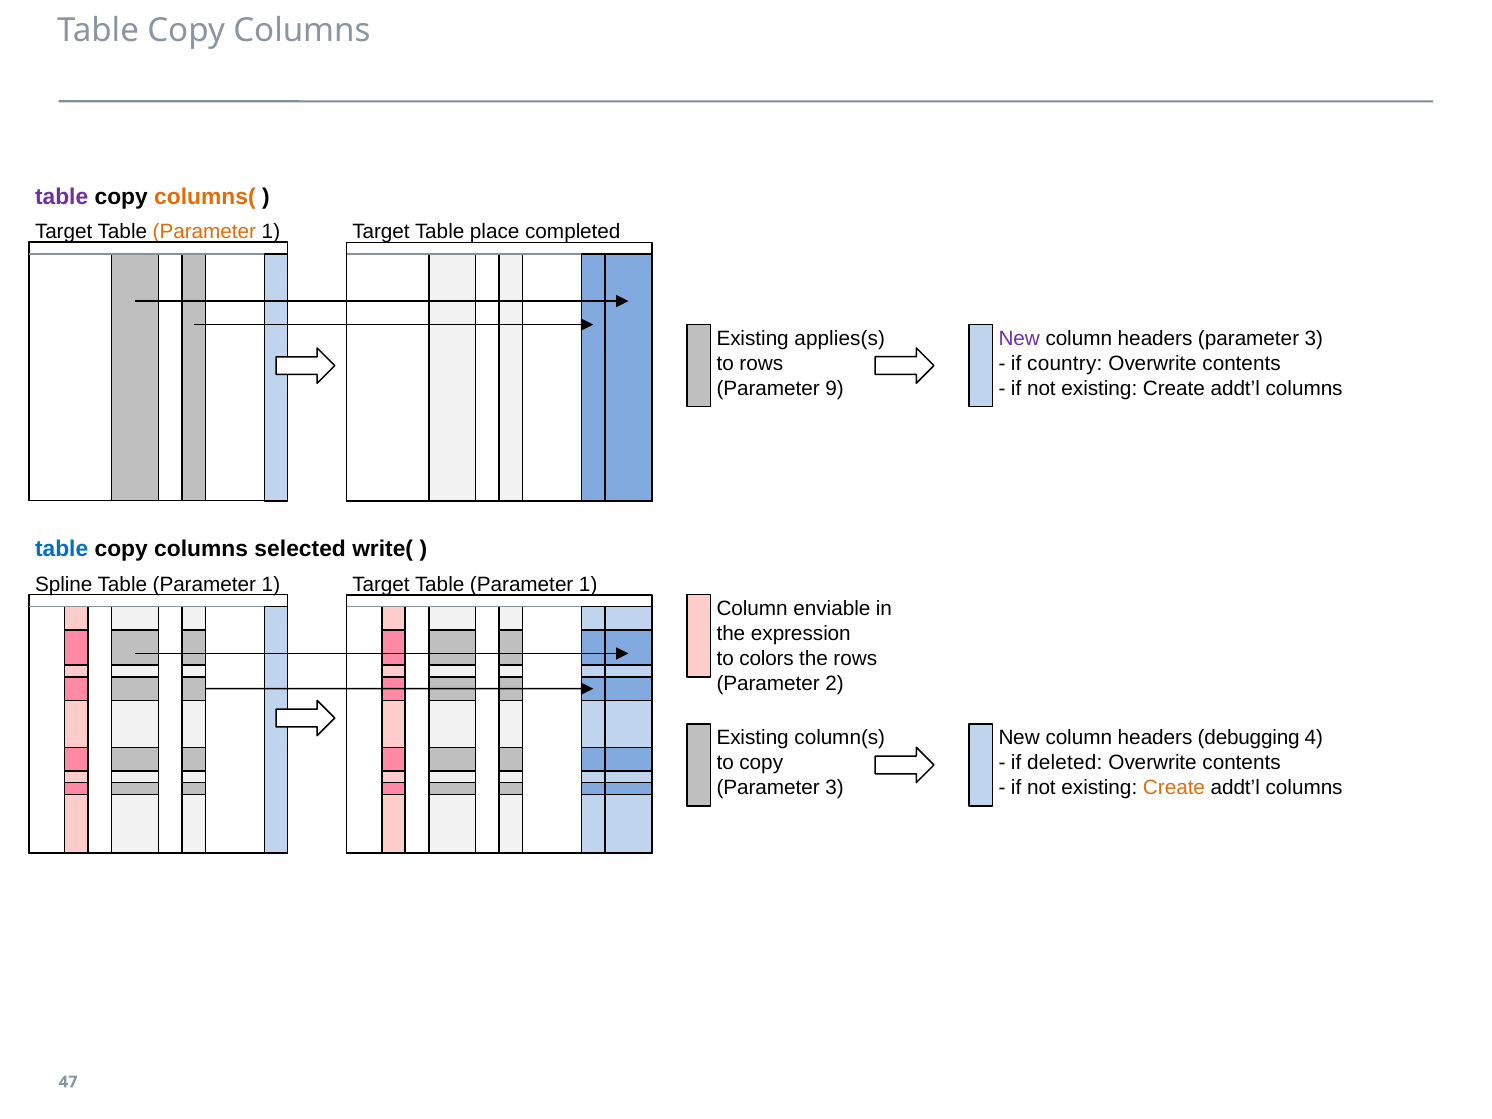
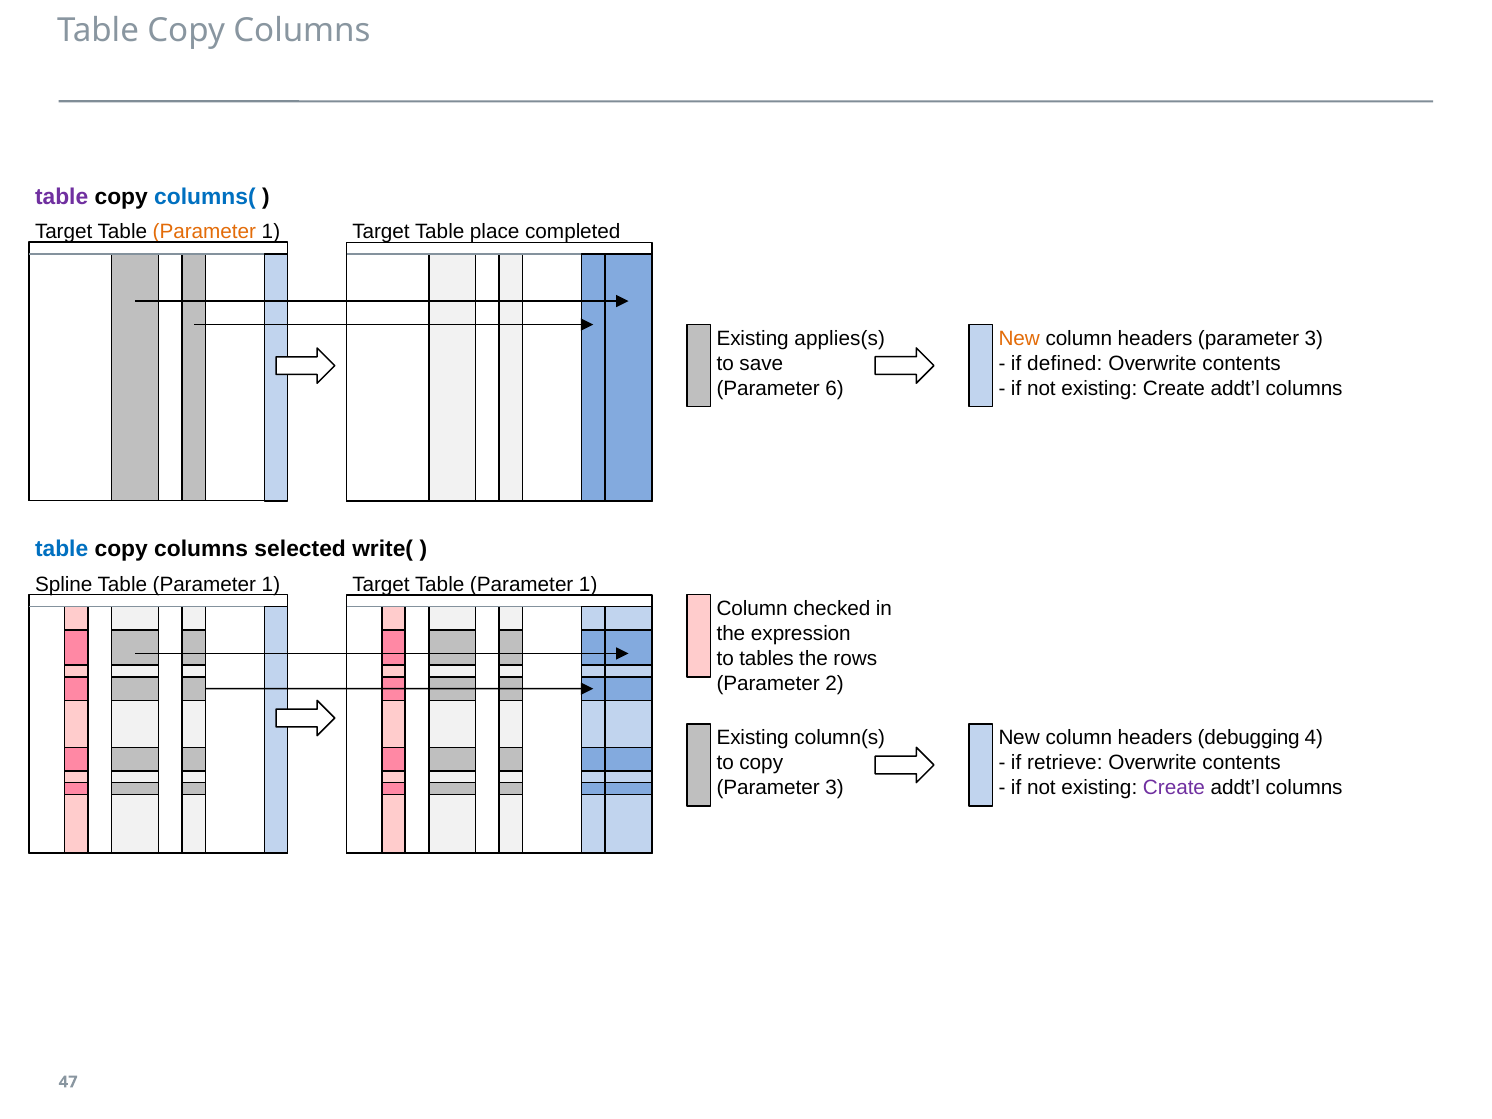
columns( colour: orange -> blue (205, 197)
New colour: purple -> orange (1019, 338)
to rows: rows -> save (761, 363)
country: country -> defined (1065, 363)
9: 9 -> 6 (835, 388)
enviable: enviable -> checked (832, 609)
colors: colors -> tables (767, 658)
deleted: deleted -> retrieve (1065, 763)
Create colour: orange -> purple (1174, 788)
